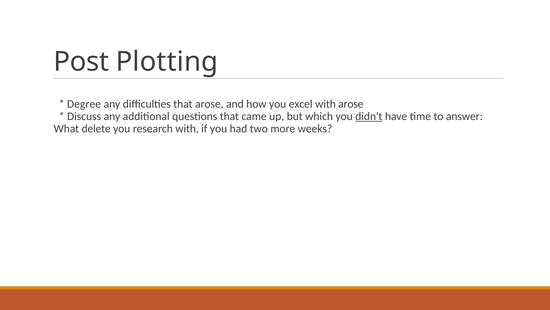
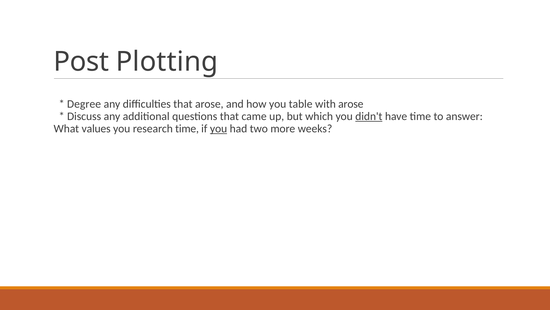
excel: excel -> table (301, 104)
delete: delete -> values (96, 129)
research with: with -> time (187, 129)
you underline: none -> present (219, 129)
